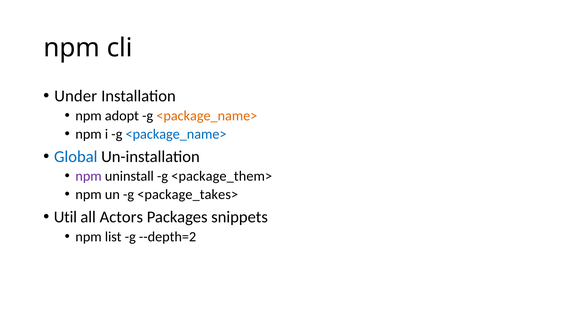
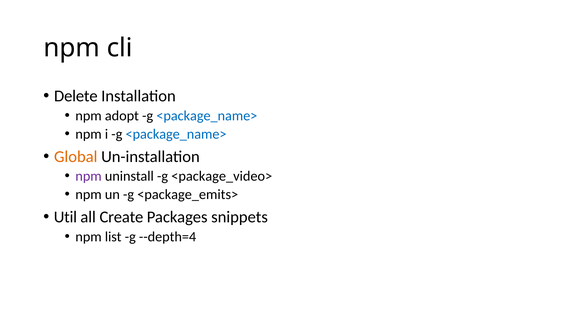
Under: Under -> Delete (76, 96)
<package_name> colour: orange -> blue (207, 116)
Global colour: blue -> orange (76, 157)
<package_them>: <package_them> -> <package_video> (222, 176)
<package_takes>: <package_takes> -> <package_emits> (188, 195)
Actors: Actors -> Create (121, 217)
--depth=2: --depth=2 -> --depth=4 (168, 237)
